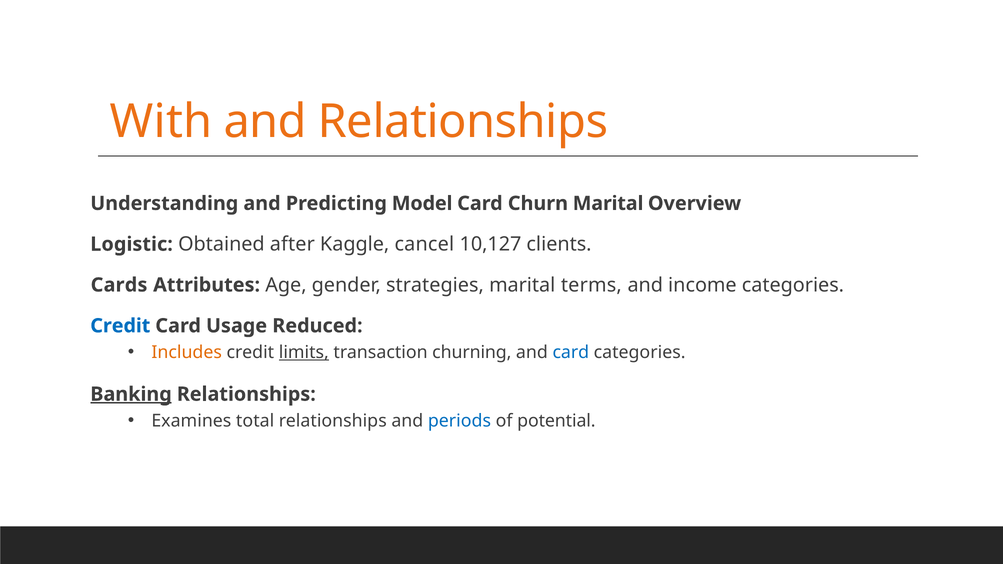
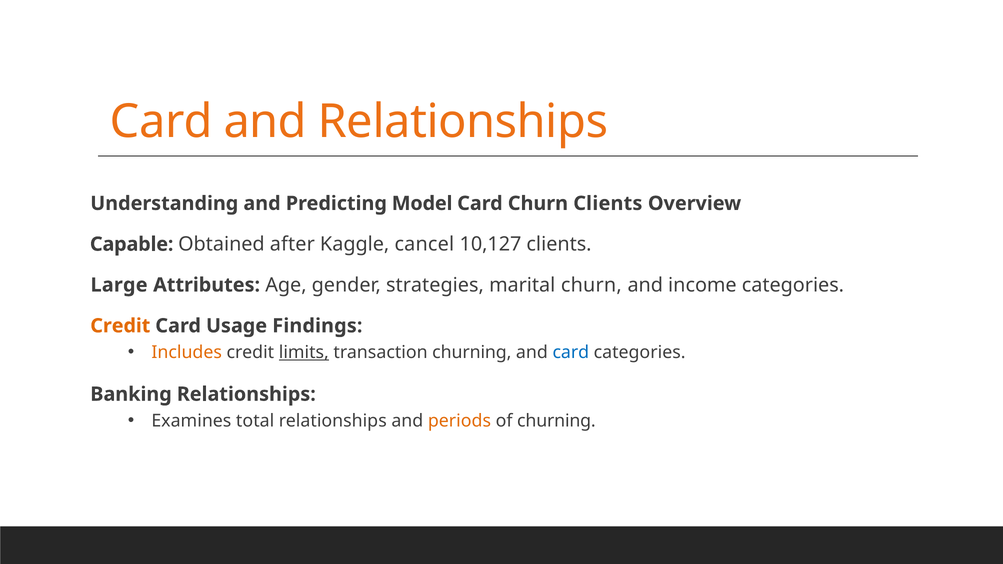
With: With -> Card (161, 122)
Churn Marital: Marital -> Clients (608, 203)
Logistic: Logistic -> Capable (132, 244)
Cards: Cards -> Large (119, 285)
marital terms: terms -> churn (591, 285)
Credit colour: blue -> orange (120, 326)
Reduced: Reduced -> Findings (317, 326)
Banking underline: present -> none (131, 394)
periods colour: blue -> orange (459, 421)
of potential: potential -> churning (556, 421)
